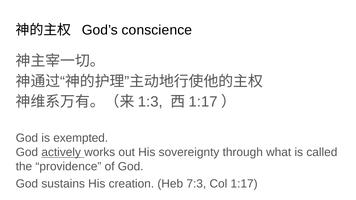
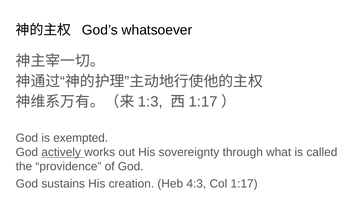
conscience: conscience -> whatsoever (157, 30)
7:3: 7:3 -> 4:3 (196, 184)
